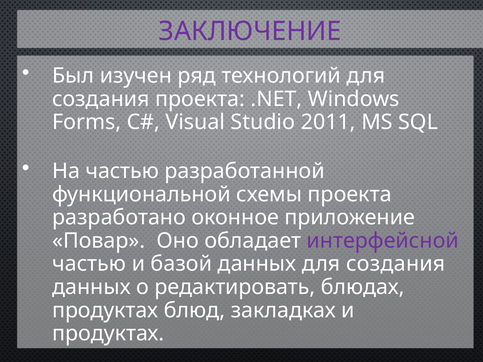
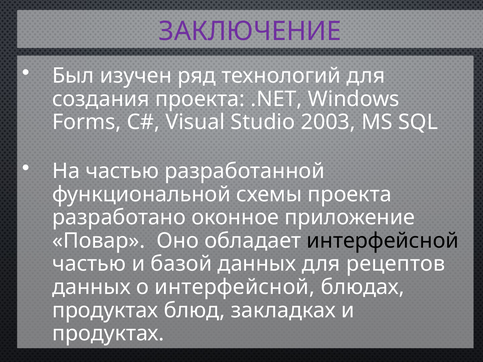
2011: 2011 -> 2003 (328, 122)
интерфейсной colour: purple -> black (383, 241)
данных для создания: создания -> рецептов (396, 264)
о редактировать: редактировать -> интерфейсной (235, 287)
